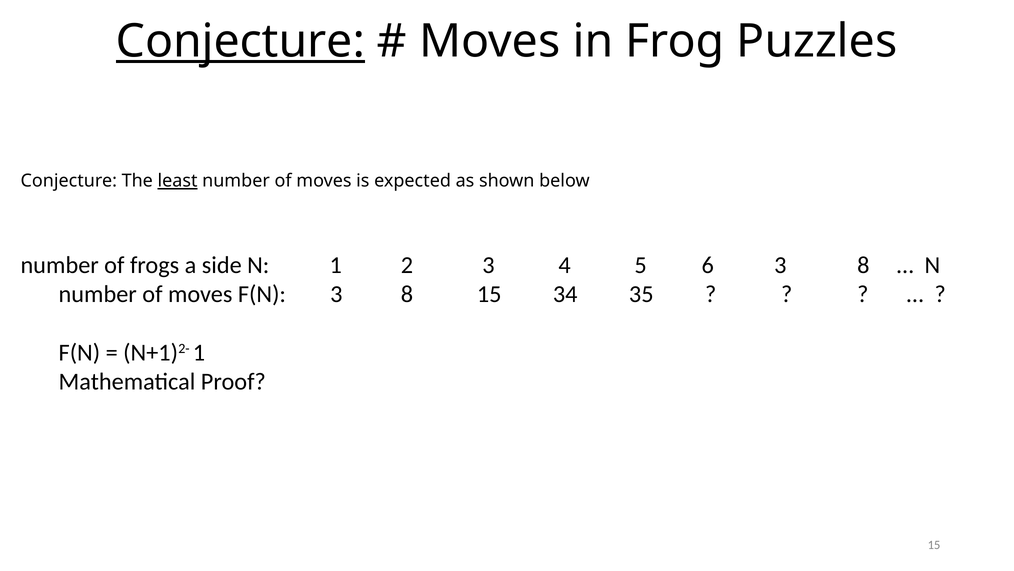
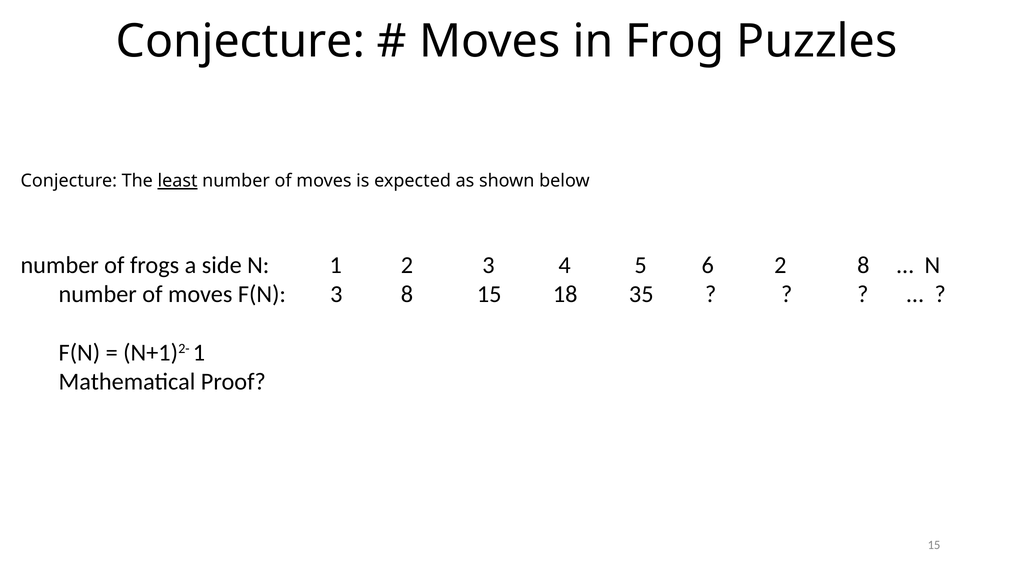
Conjecture underline: present -> none (240, 42)
6 3: 3 -> 2 (780, 265)
34: 34 -> 18 (565, 294)
